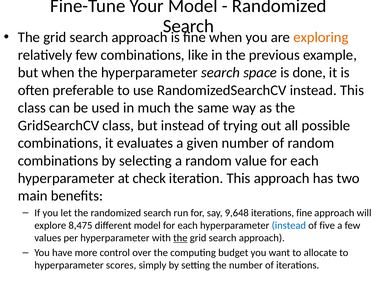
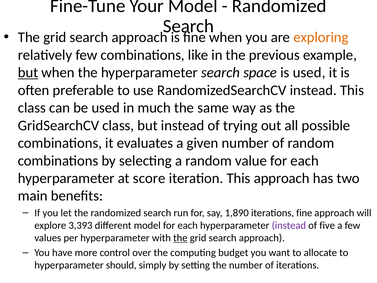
but underline: none -> present (28, 73)
is done: done -> used (309, 73)
check: check -> score (149, 178)
9,648: 9,648 -> 1,890 (237, 213)
8,475: 8,475 -> 3,393 (80, 225)
instead colour: blue -> purple (289, 225)
scores: scores -> should (121, 265)
